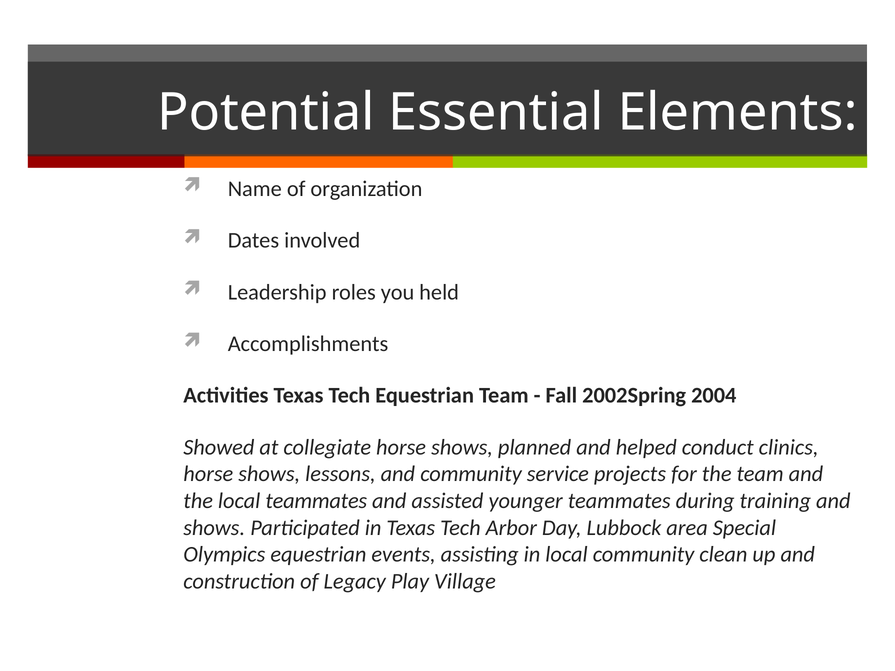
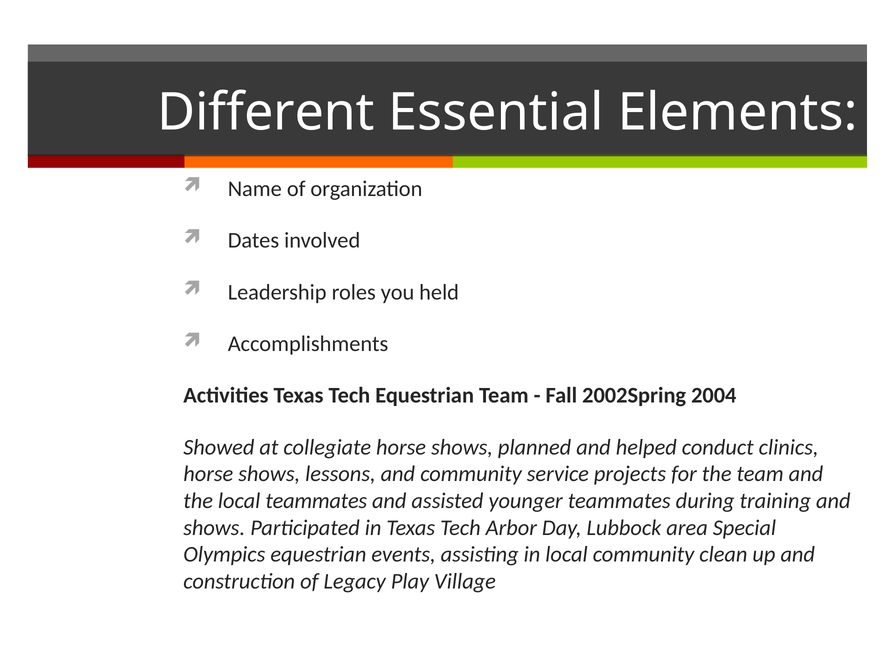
Potential: Potential -> Different (266, 113)
